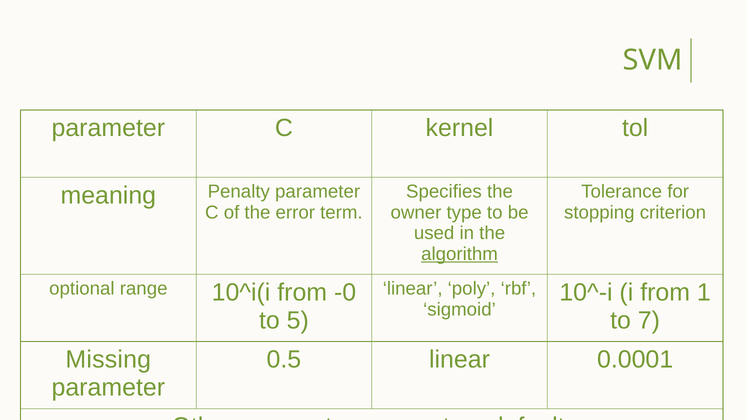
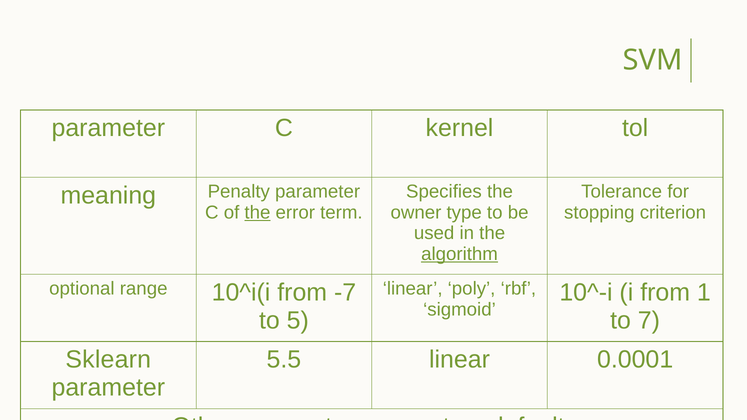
the underline: none -> present (257, 213)
-0: -0 -> -7 (345, 293)
Missing: Missing -> Sklearn (108, 360)
0.5: 0.5 -> 5.5 (284, 360)
